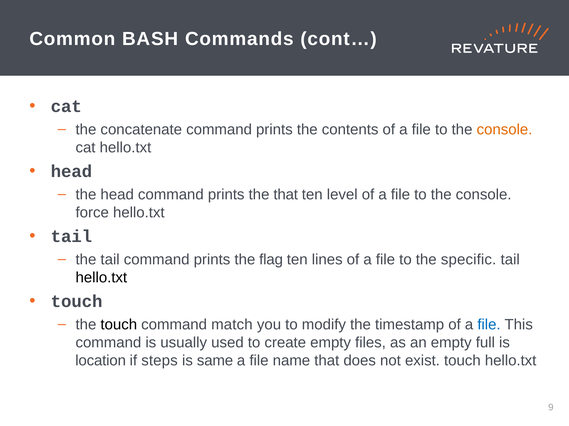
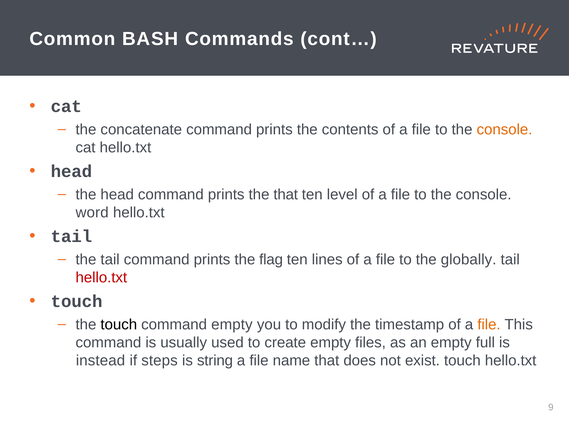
force: force -> word (92, 213)
specific: specific -> globally (469, 260)
hello.txt colour: black -> red (101, 278)
command match: match -> empty (232, 325)
file colour: blue -> orange (489, 325)
location: location -> instead (100, 361)
same: same -> string (215, 361)
